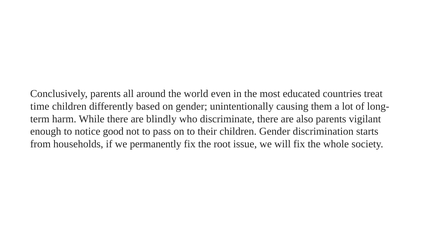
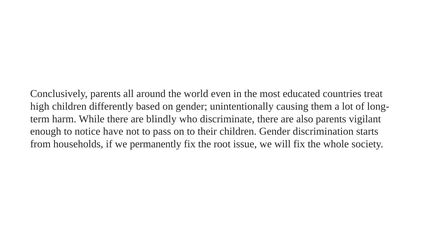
time: time -> high (40, 106)
good: good -> have (113, 131)
